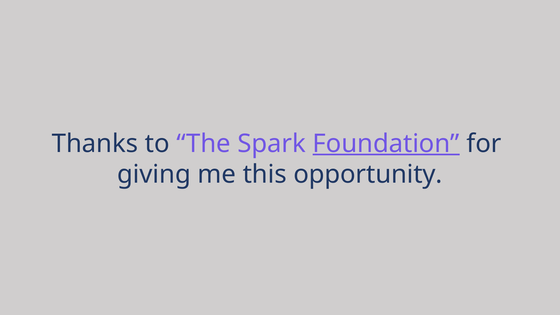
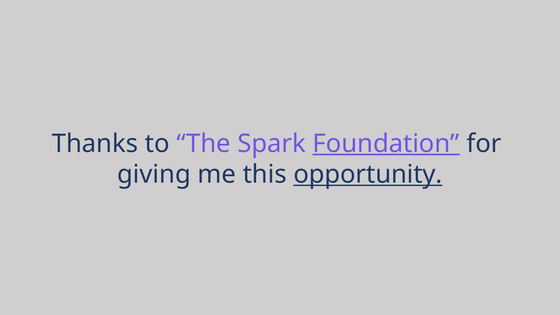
opportunity underline: none -> present (368, 174)
